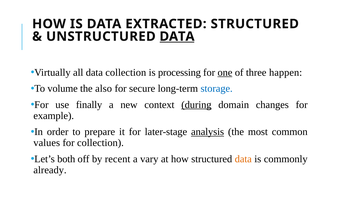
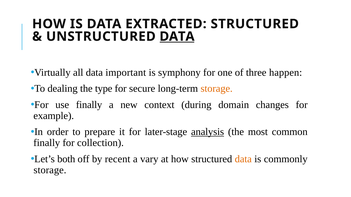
data collection: collection -> important (126, 73)
processing: processing -> symphony (179, 73)
one underline: present -> none (225, 73)
volume: volume -> dealing (63, 89)
also: also -> type (104, 89)
storage colour: blue -> orange (217, 89)
during underline: present -> none (196, 105)
values: values -> finally (47, 143)
already: already -> storage (50, 170)
